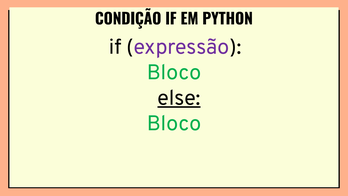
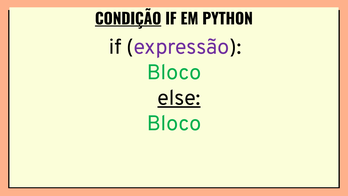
CONDIÇÃO underline: none -> present (128, 19)
